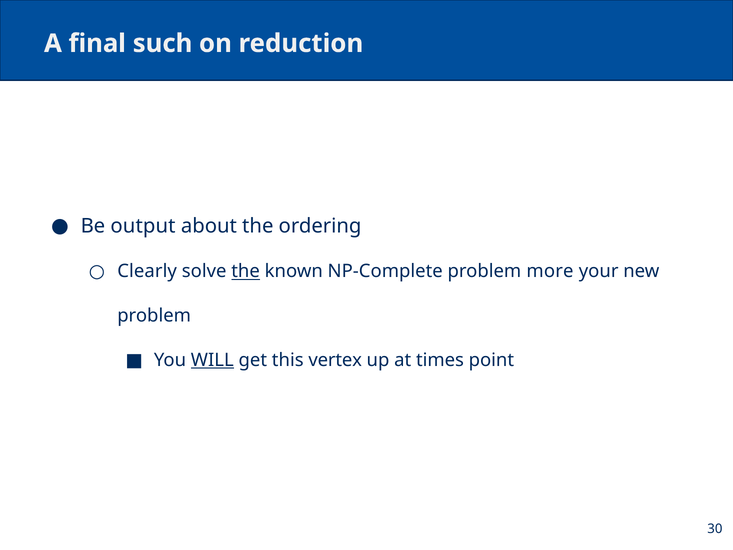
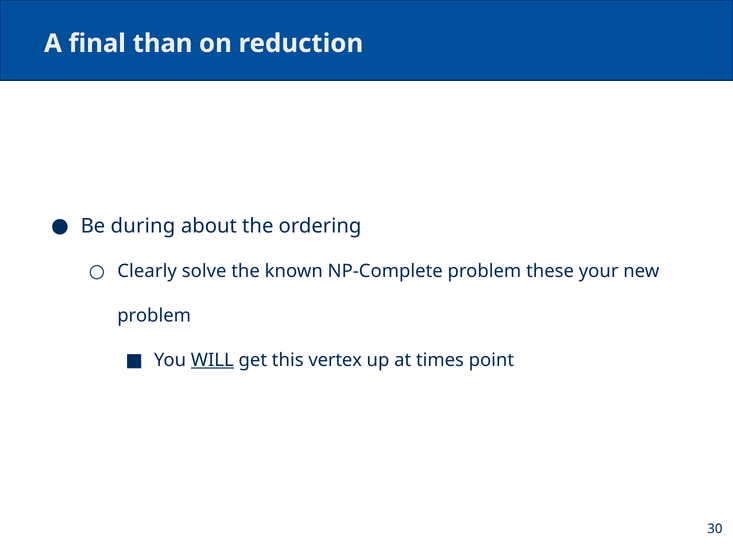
such: such -> than (163, 43)
output: output -> during (143, 226)
the underline: present -> none (246, 271)
more: more -> these (550, 271)
